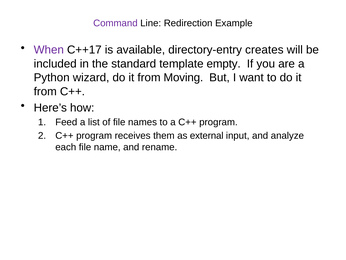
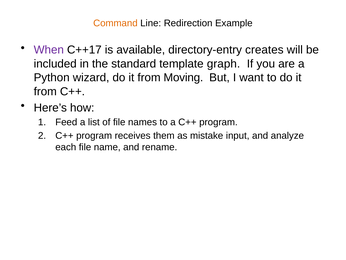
Command colour: purple -> orange (115, 23)
empty: empty -> graph (224, 64)
external: external -> mistake (207, 135)
